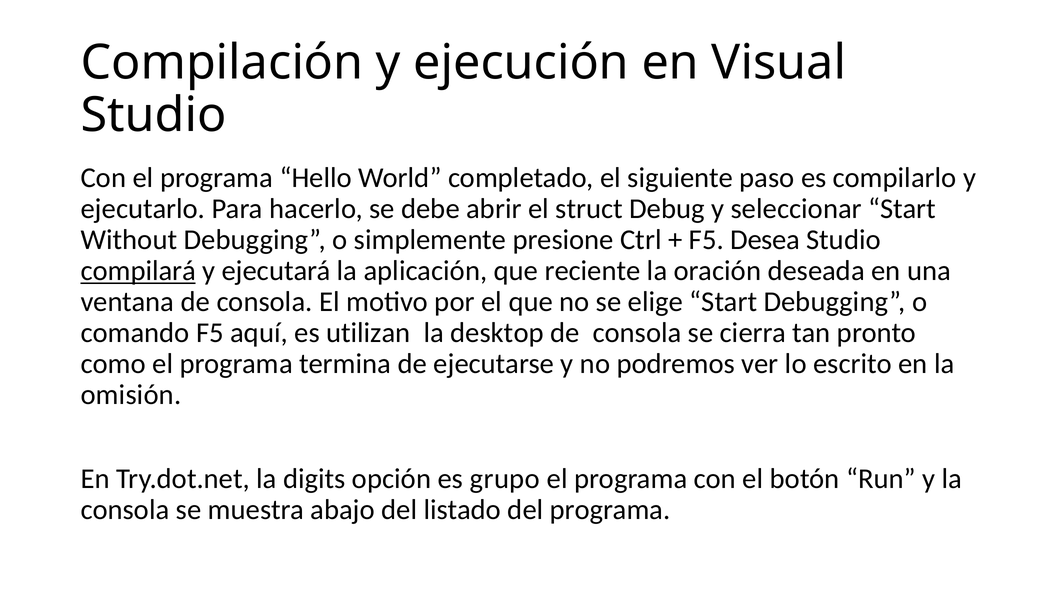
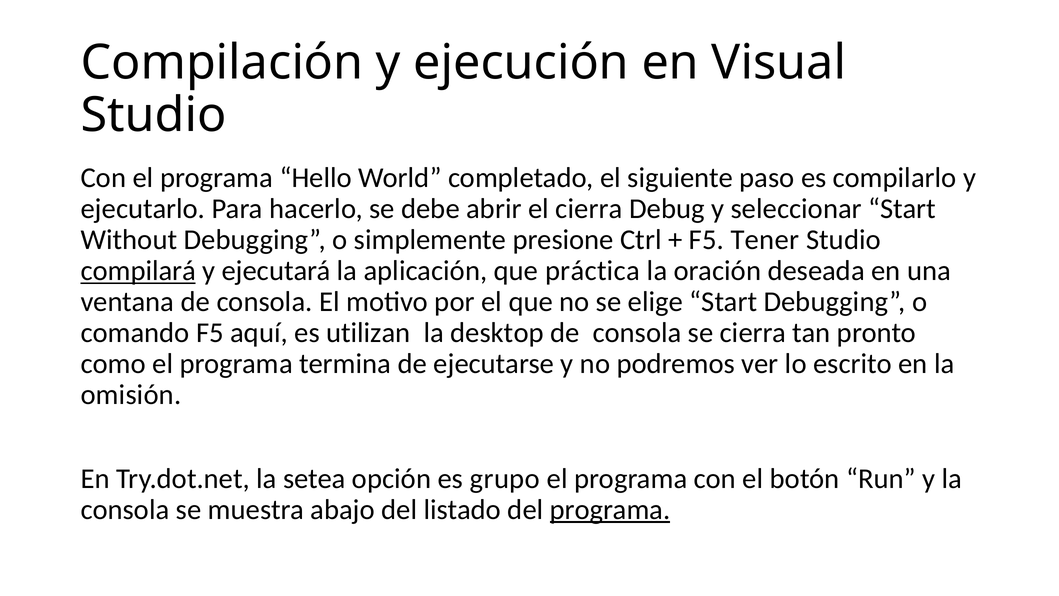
el struct: struct -> cierra (589, 209)
Desea: Desea -> Tener (765, 240)
reciente: reciente -> práctica (592, 271)
digits: digits -> setea (314, 479)
programa underline: none -> present (610, 509)
